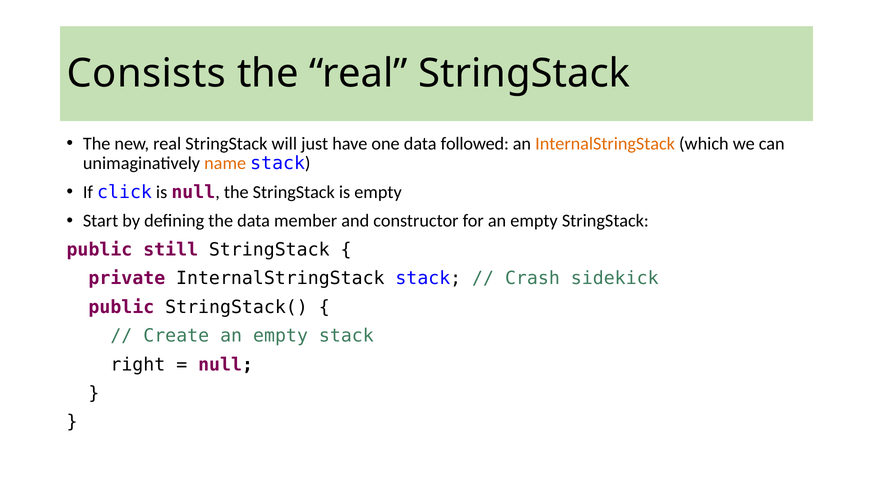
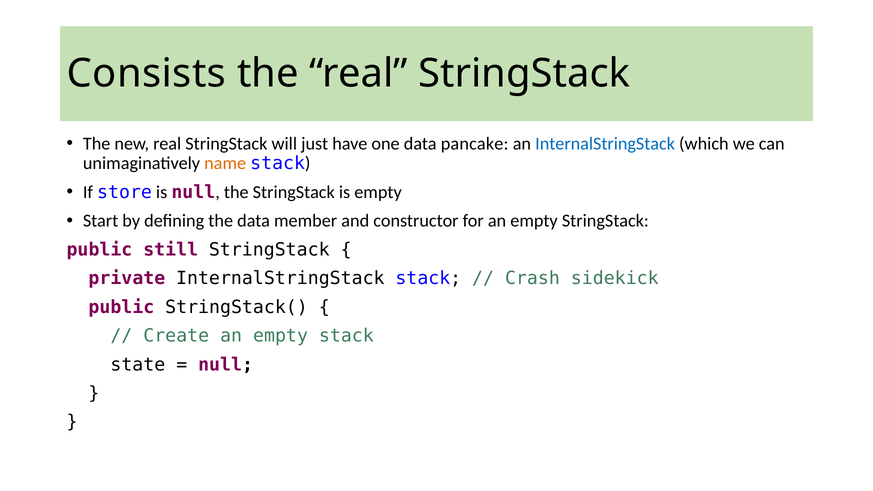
followed: followed -> pancake (475, 144)
InternalStringStack colour: orange -> blue (605, 144)
click: click -> store (125, 192)
right: right -> state (138, 365)
